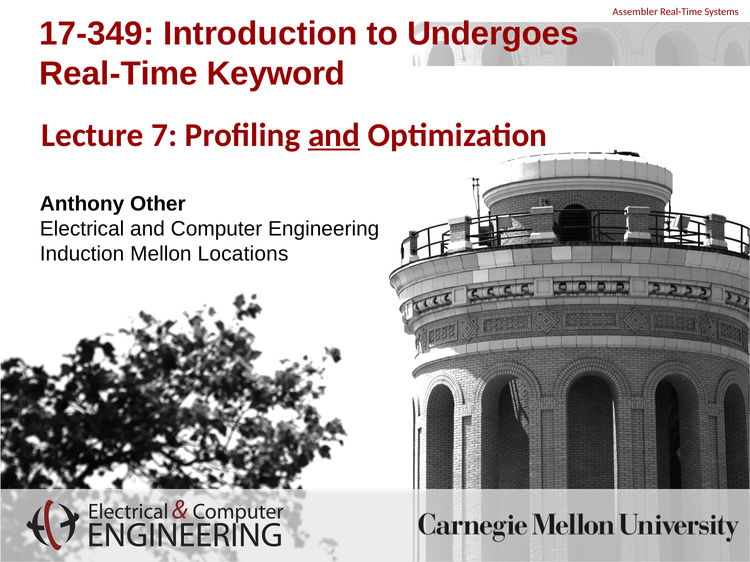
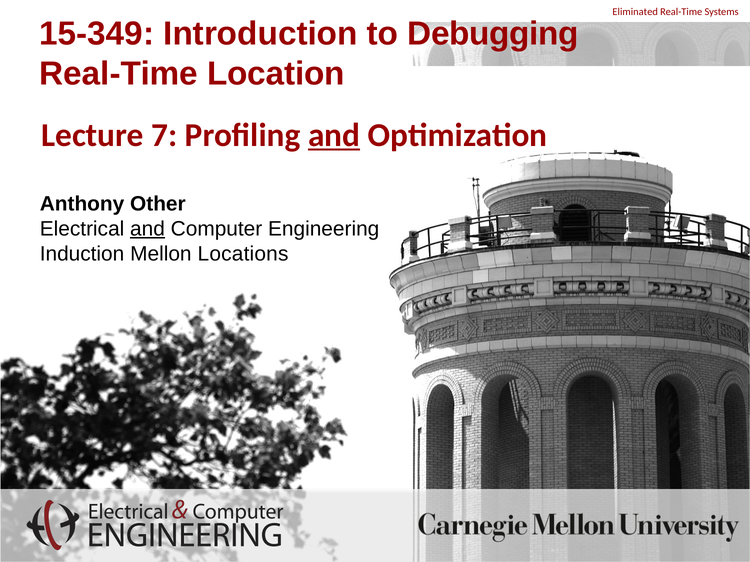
Assembler: Assembler -> Eliminated (635, 12)
17-349: 17-349 -> 15-349 (97, 34)
Undergoes: Undergoes -> Debugging (493, 34)
Keyword: Keyword -> Location (276, 74)
and underline: none -> present (147, 229)
